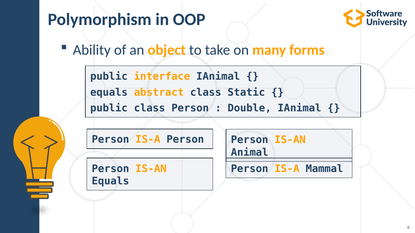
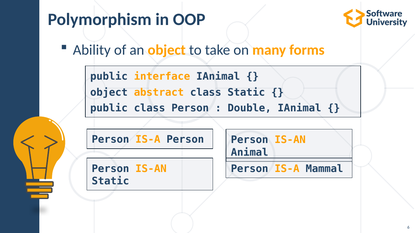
equals: equals -> object (109, 92)
Equals: Equals -> Static (110, 181)
